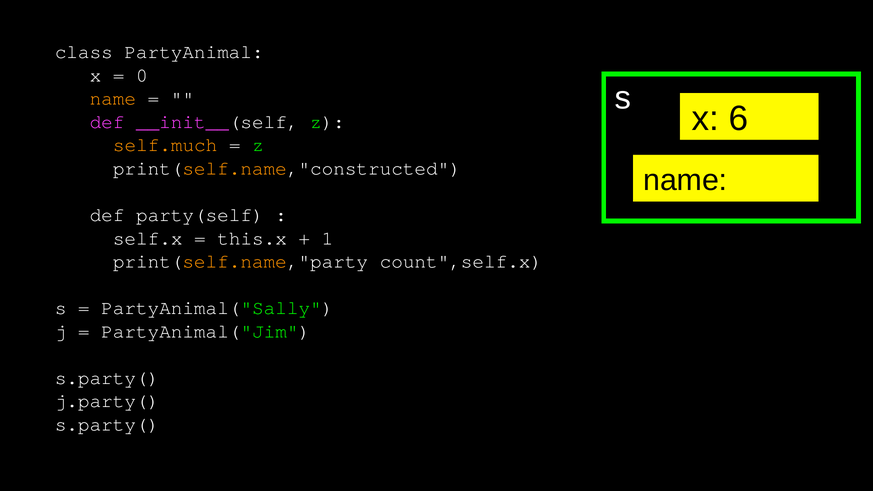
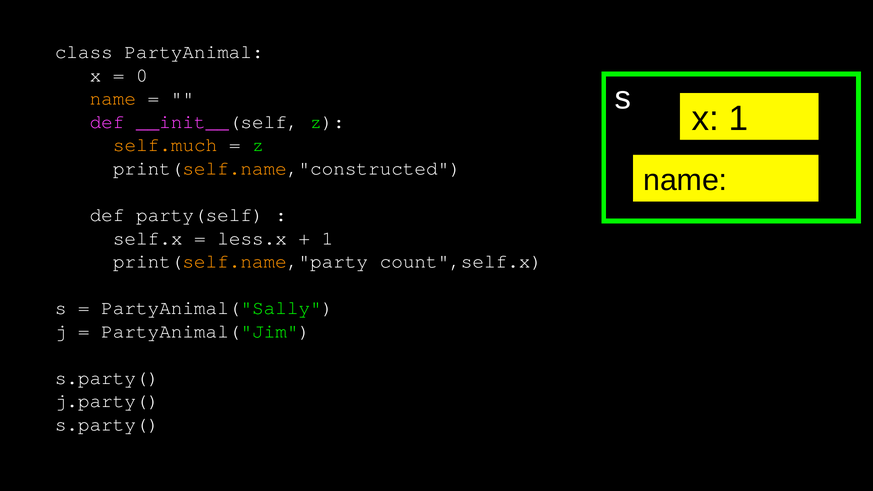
x 6: 6 -> 1 (739, 119)
this.x: this.x -> less.x (252, 238)
